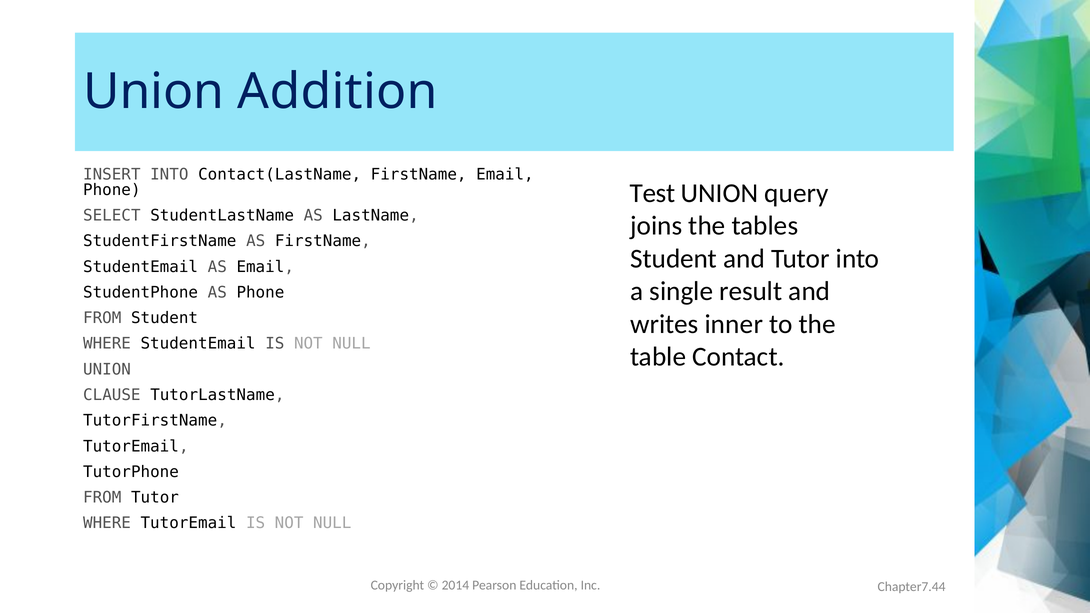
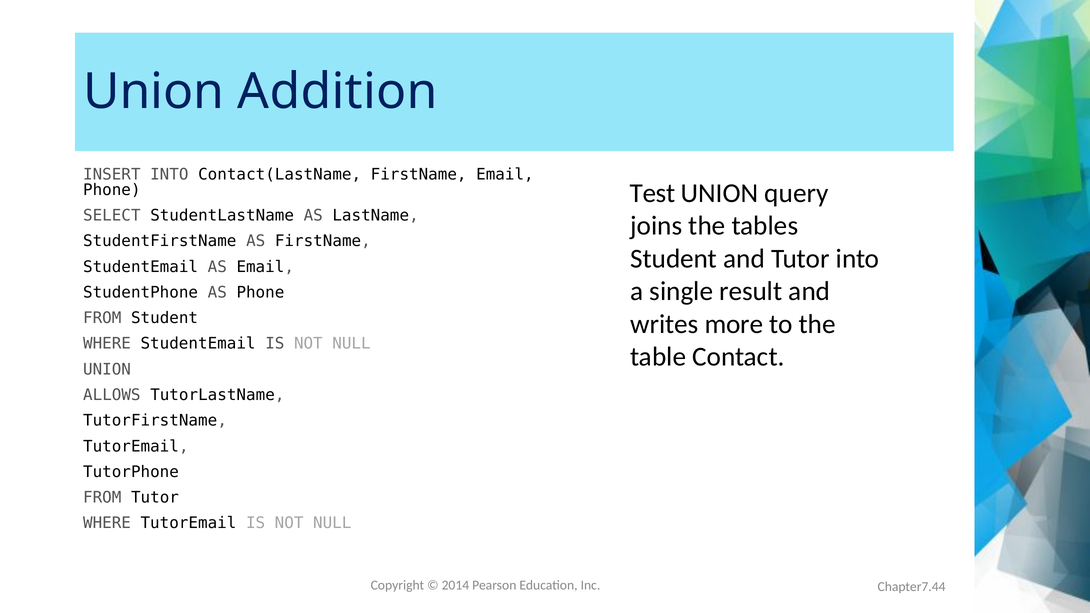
inner: inner -> more (734, 324)
CLAUSE: CLAUSE -> ALLOWS (112, 395)
